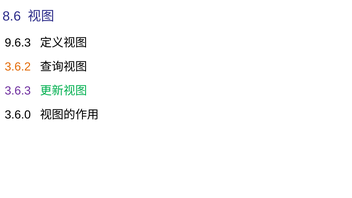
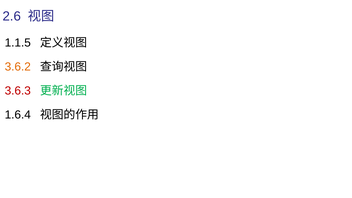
8.6: 8.6 -> 2.6 (12, 16)
9.6.3: 9.6.3 -> 1.1.5 (18, 43)
3.6.3 colour: purple -> red (18, 91)
3.6.0: 3.6.0 -> 1.6.4 (18, 115)
